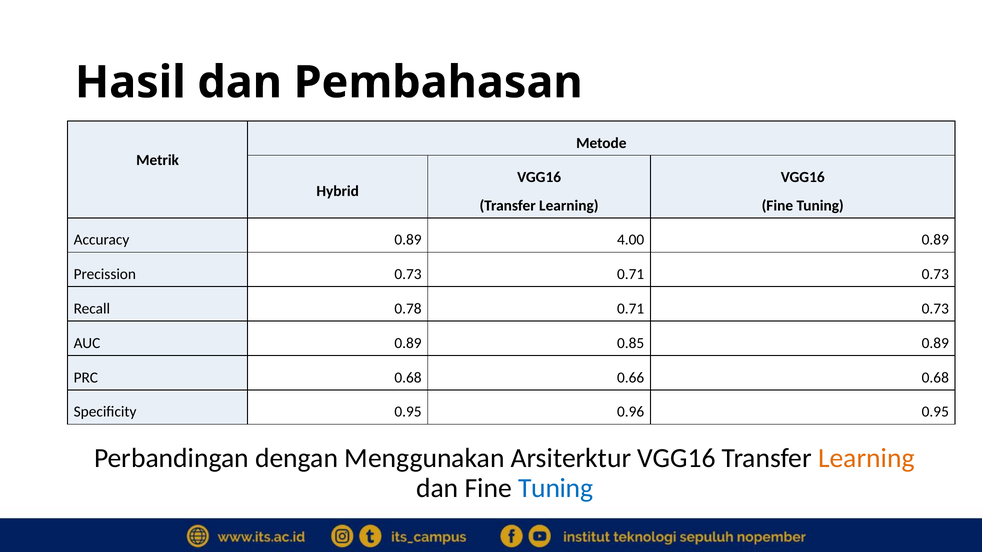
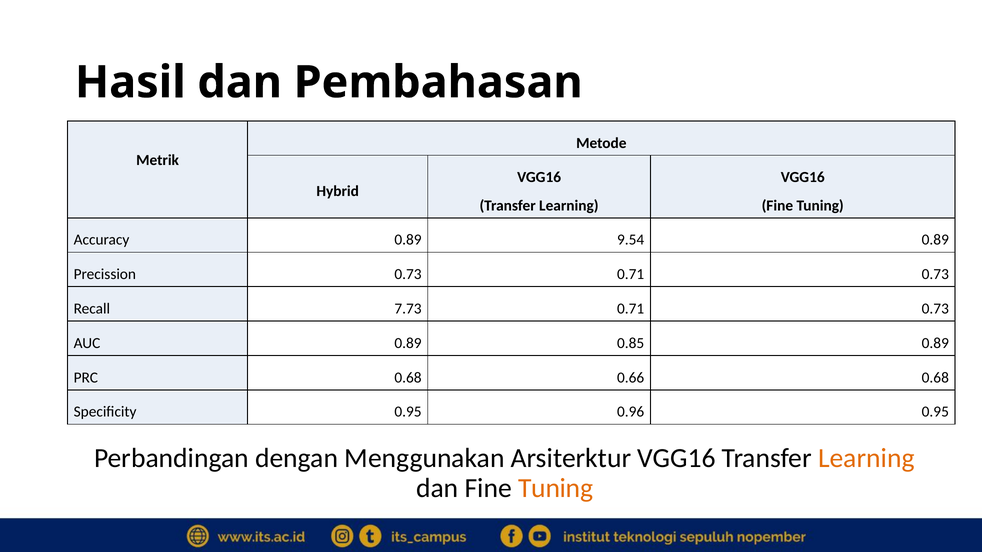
4.00: 4.00 -> 9.54 (631, 240)
0.78: 0.78 -> 7.73 (408, 309)
Tuning colour: blue -> orange (556, 489)
